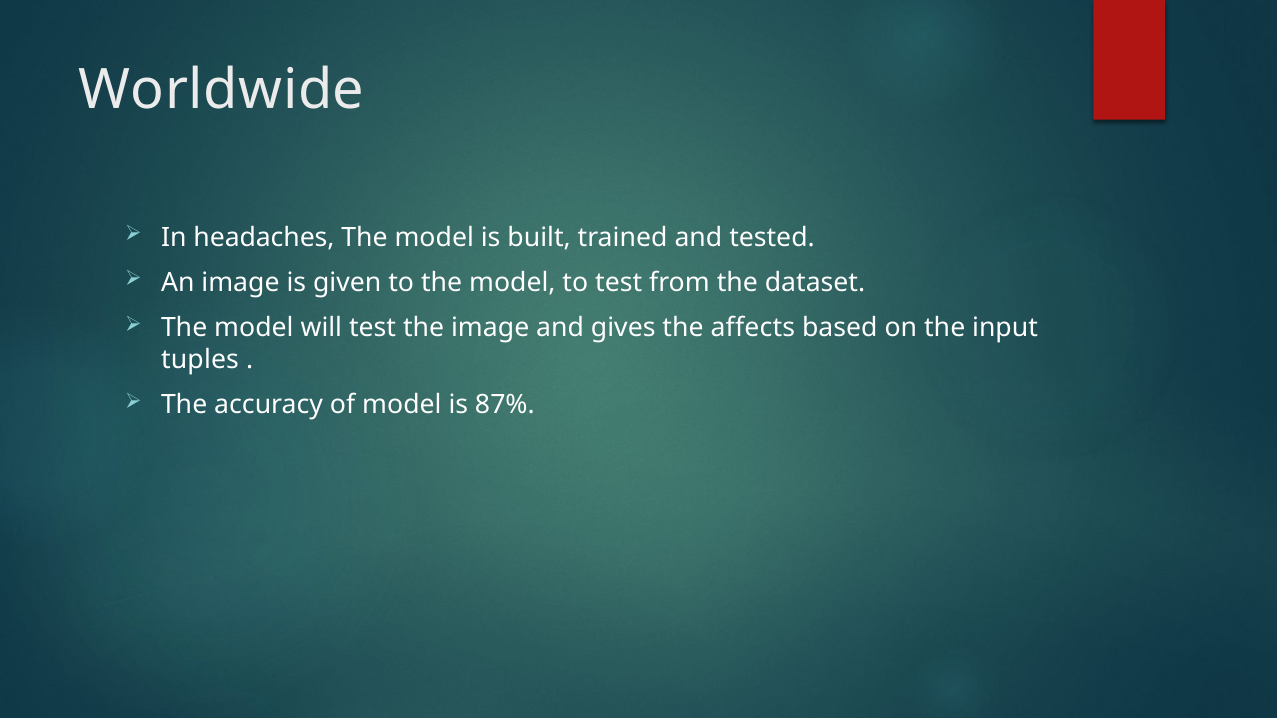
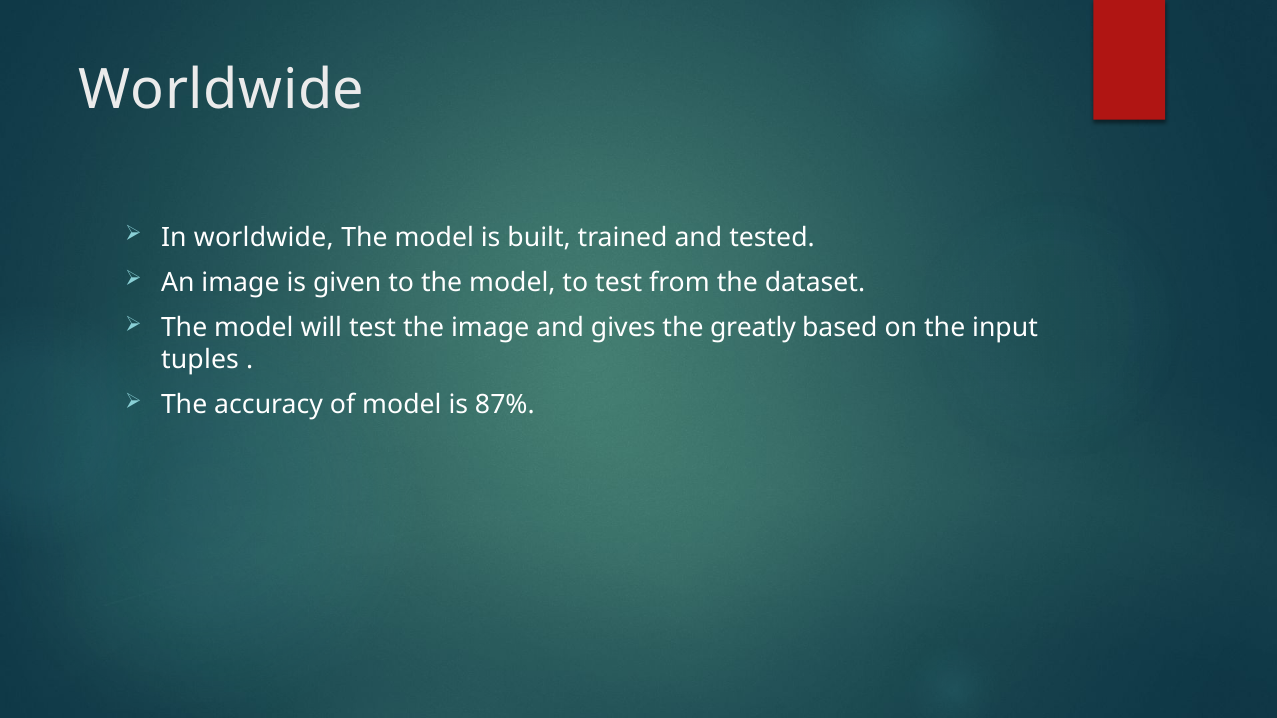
In headaches: headaches -> worldwide (264, 238)
affects: affects -> greatly (753, 328)
